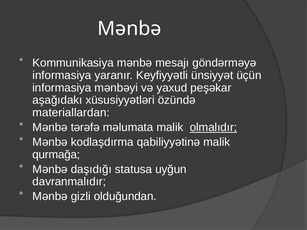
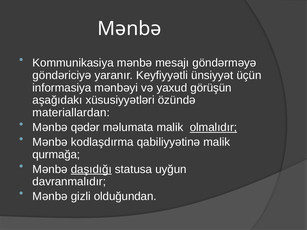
informasiya: informasiya -> göndəriciyə (62, 75)
peşəkar: peşəkar -> görüşün (211, 88)
tərəfə: tərəfə -> qədər (85, 127)
daşıdığı underline: none -> present (91, 169)
